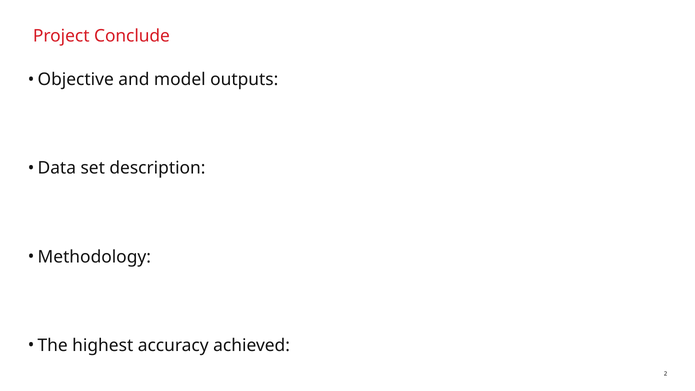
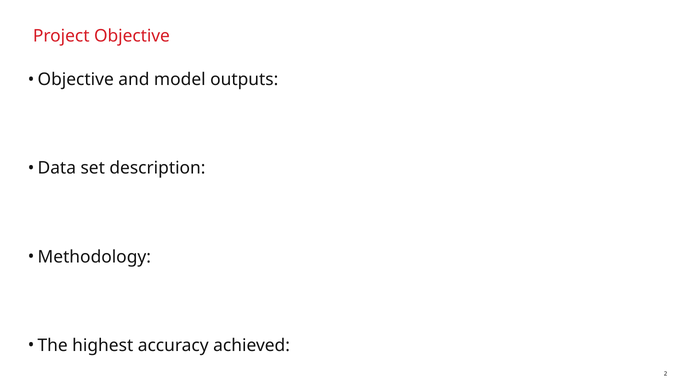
Project Conclude: Conclude -> Objective (132, 36)
